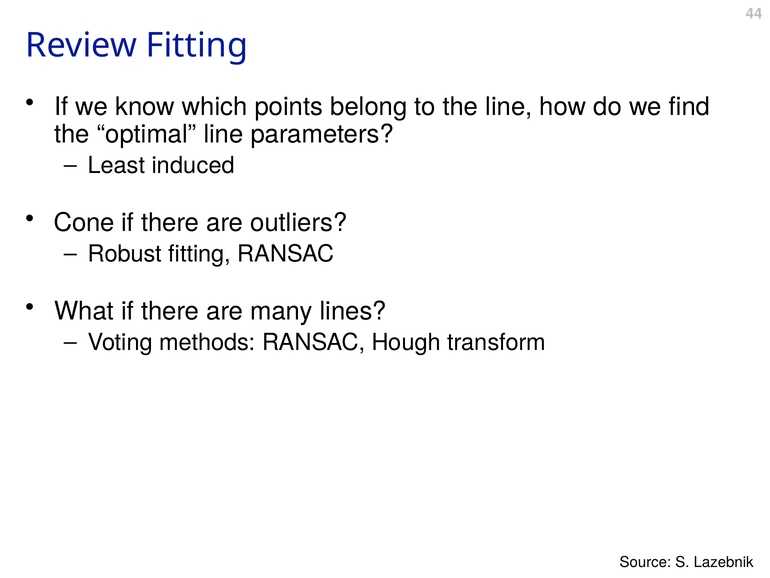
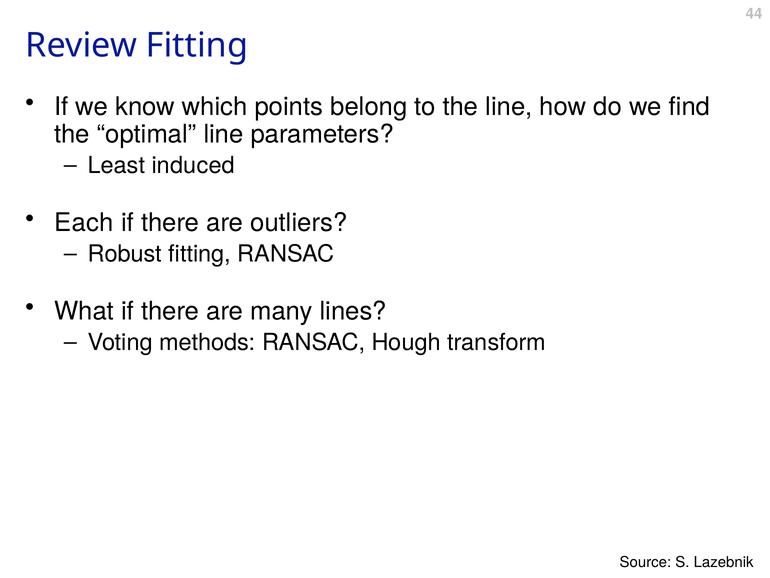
Cone: Cone -> Each (84, 222)
